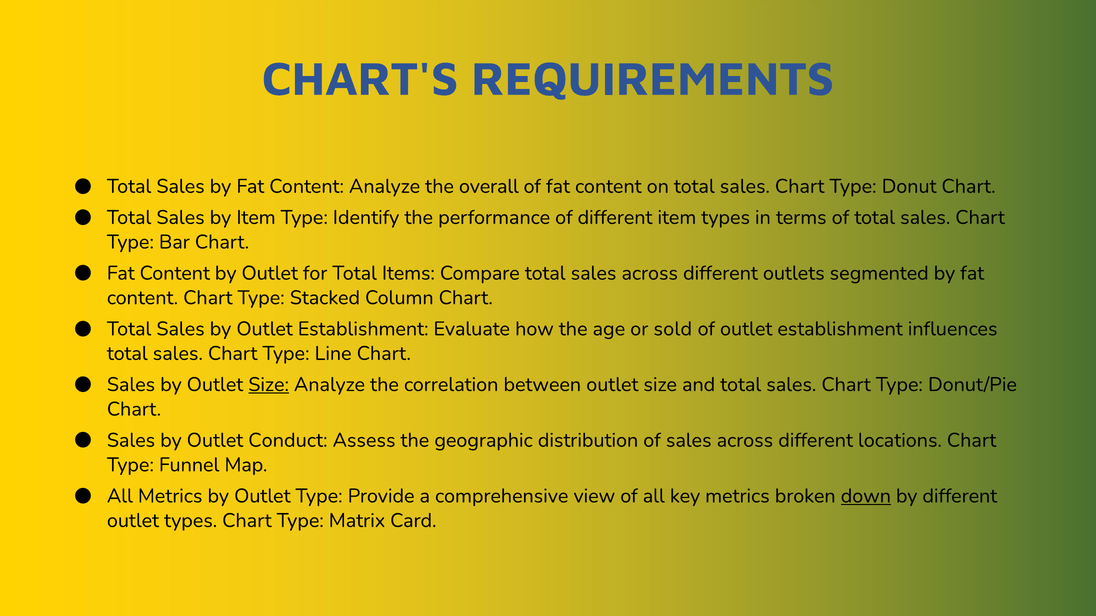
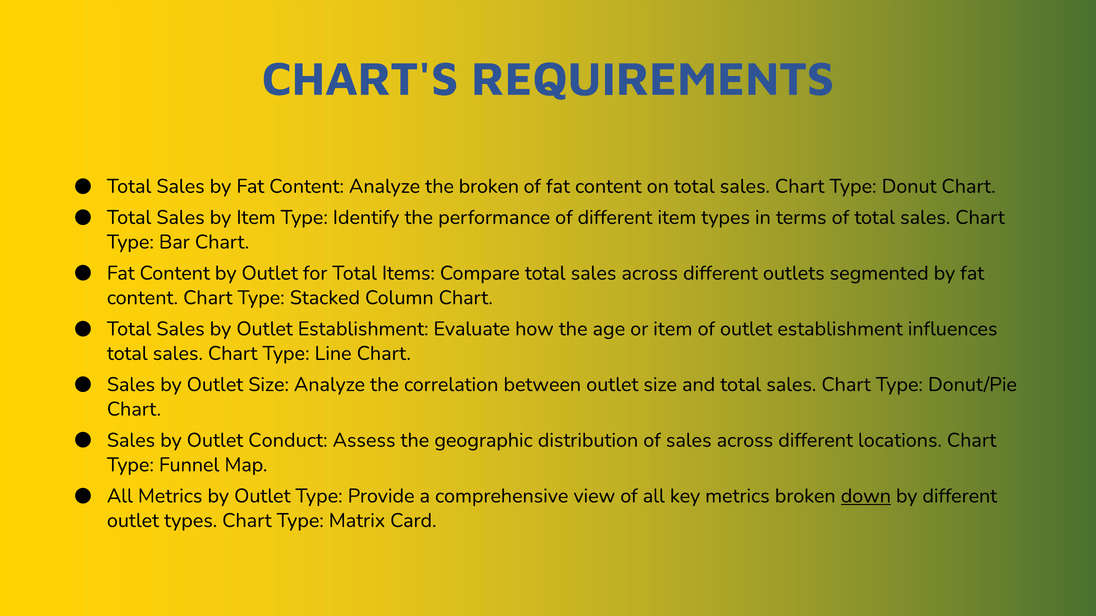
the overall: overall -> broken (489, 186)
or sold: sold -> item (673, 329)
Size underline: present -> none (269, 385)
